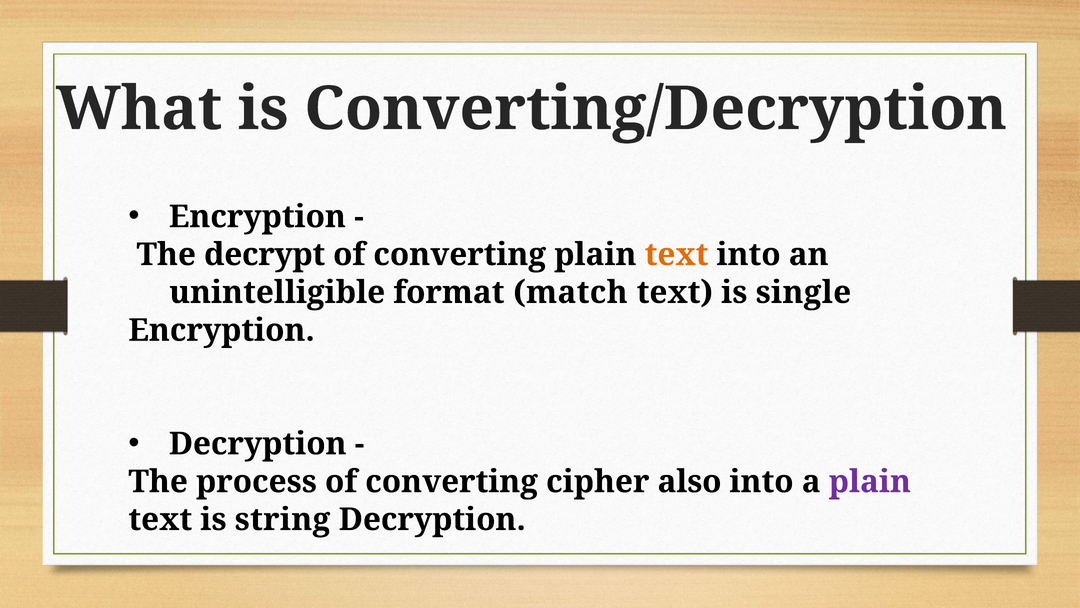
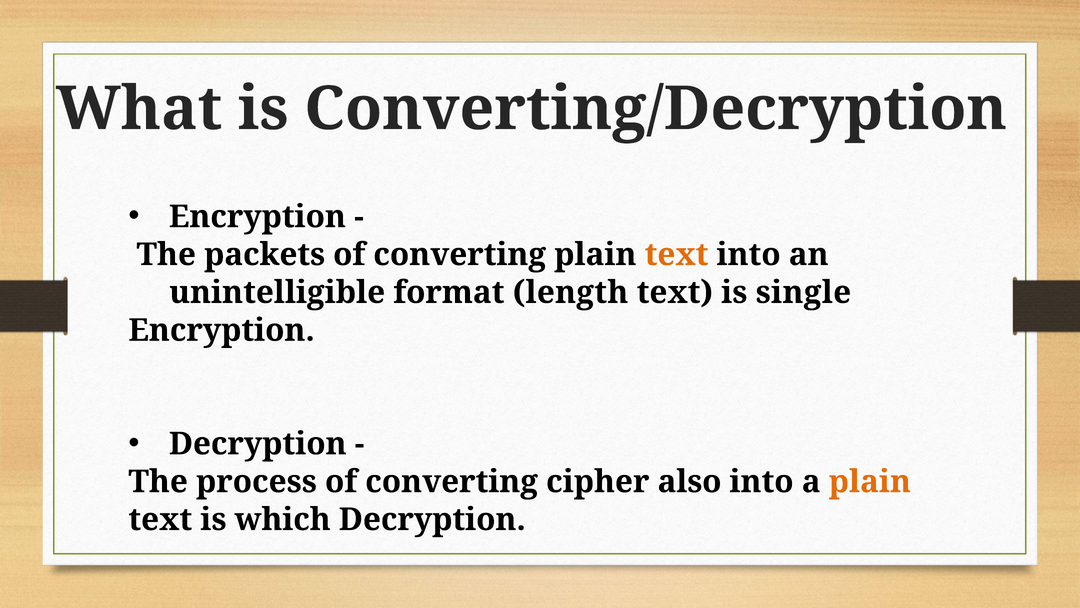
decrypt: decrypt -> packets (265, 254)
match: match -> length (570, 292)
plain colour: purple -> orange (870, 481)
string: string -> which (283, 519)
